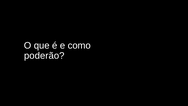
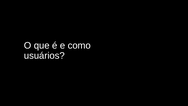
poderão: poderão -> usuários (44, 56)
